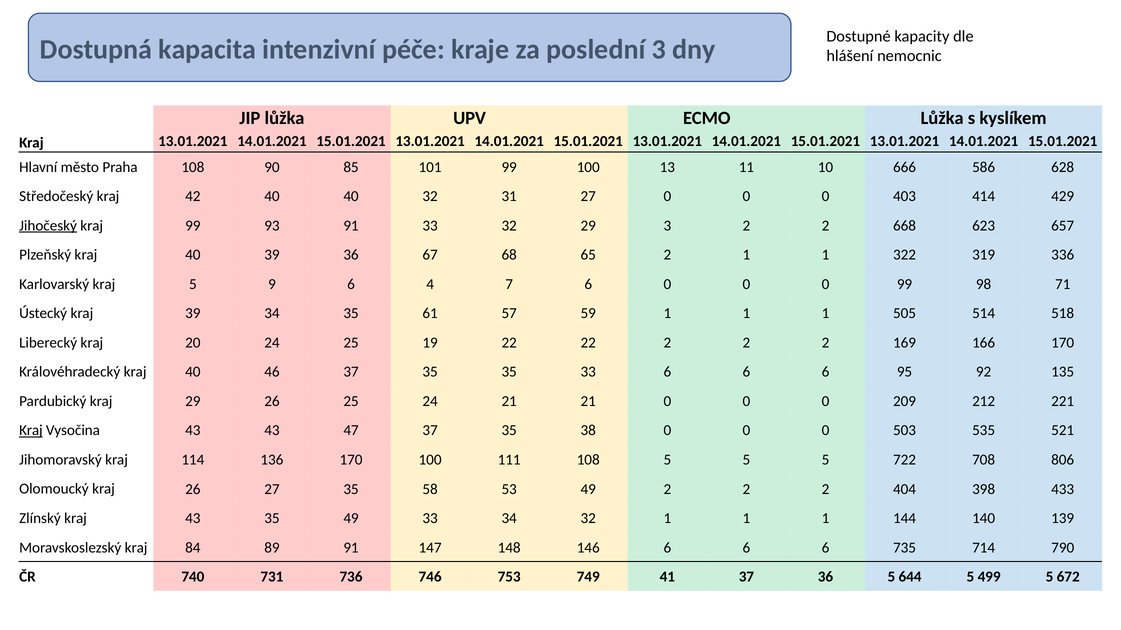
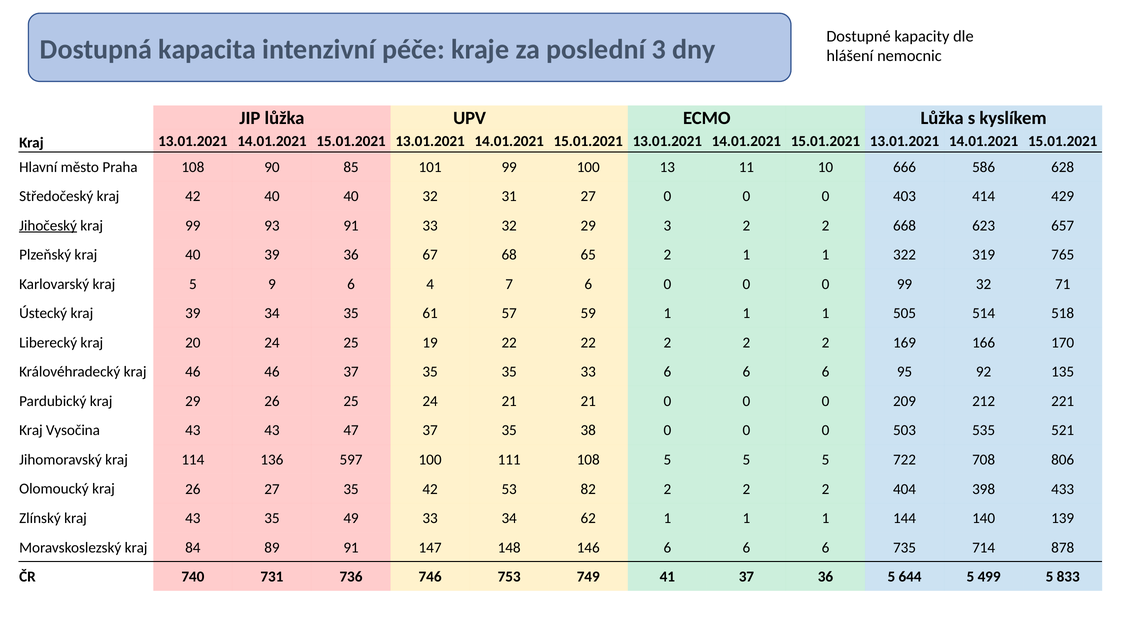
336: 336 -> 765 (1063, 255)
99 98: 98 -> 32 (984, 284)
Královéhradecký kraj 40: 40 -> 46 (193, 372)
Kraj underline: present -> none (31, 431)
136 170: 170 -> 597 (351, 460)
35 58: 58 -> 42 (430, 489)
53 49: 49 -> 82 (588, 489)
34 32: 32 -> 62 (588, 519)
790: 790 -> 878 (1063, 548)
672: 672 -> 833 (1068, 577)
